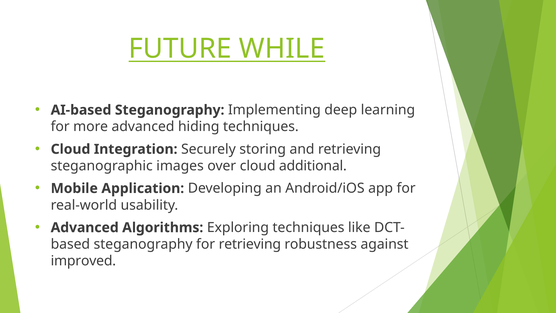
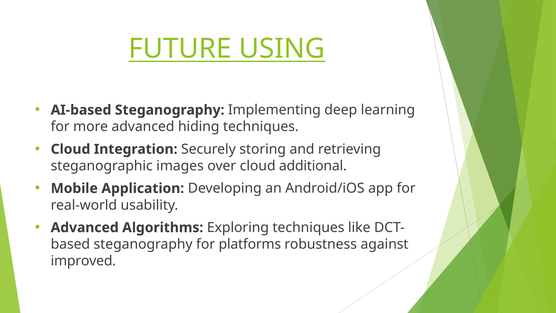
WHILE: WHILE -> USING (282, 49)
for retrieving: retrieving -> platforms (250, 244)
